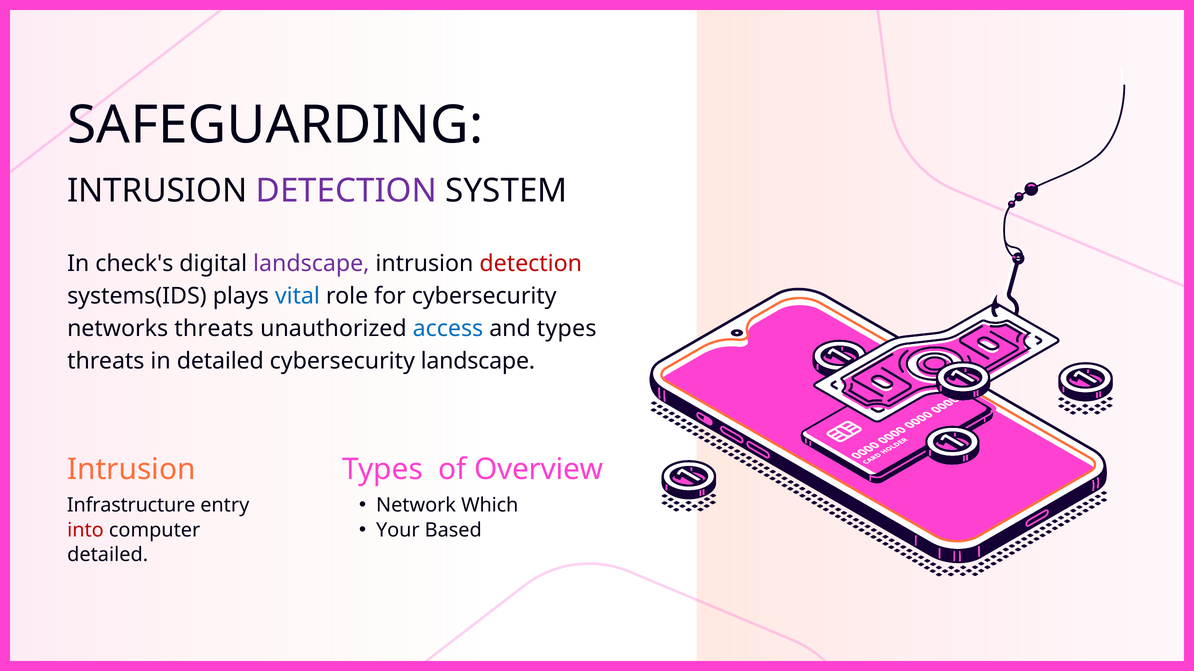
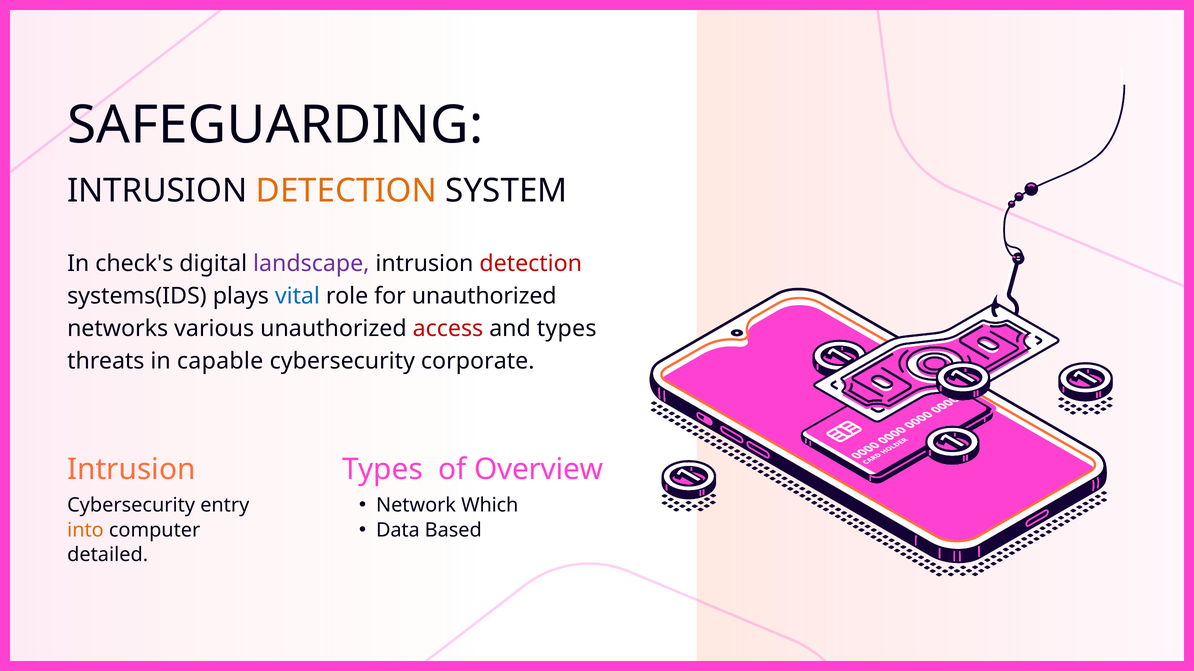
DETECTION colour: purple -> orange (346, 191)
for cybersecurity: cybersecurity -> unauthorized (484, 296)
networks threats: threats -> various (214, 329)
access colour: blue -> red (448, 329)
in detailed: detailed -> capable (220, 361)
cybersecurity landscape: landscape -> corporate (478, 361)
Infrastructure: Infrastructure -> Cybersecurity (131, 506)
Your: Your -> Data (398, 531)
into colour: red -> orange (85, 531)
